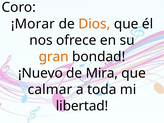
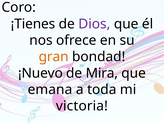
¡Morar: ¡Morar -> ¡Tienes (33, 24)
Dios colour: orange -> purple (94, 24)
calmar: calmar -> emana (50, 90)
libertad: libertad -> victoria (82, 106)
